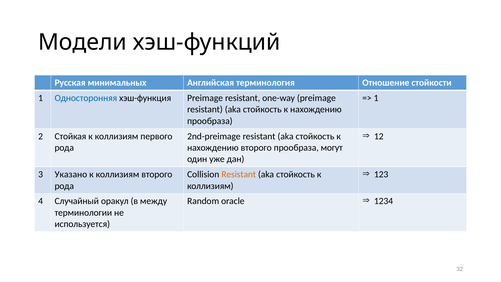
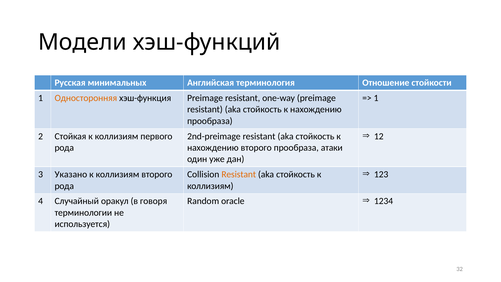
Односторонняя colour: blue -> orange (86, 98)
могут: могут -> атаки (332, 148)
между: между -> говоря (154, 201)
